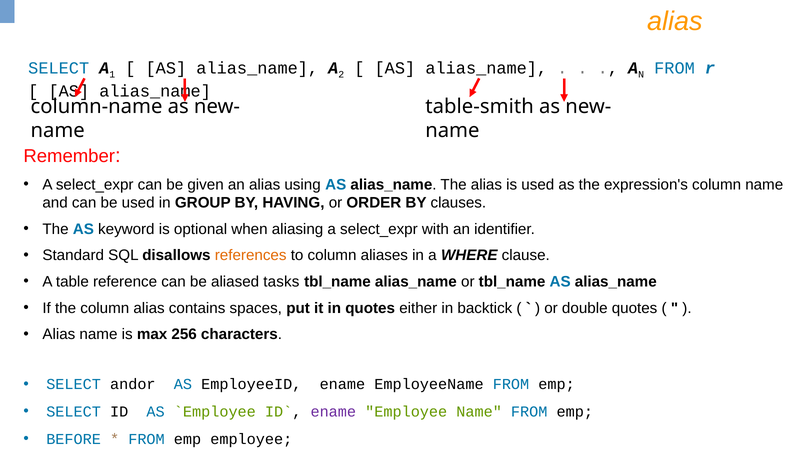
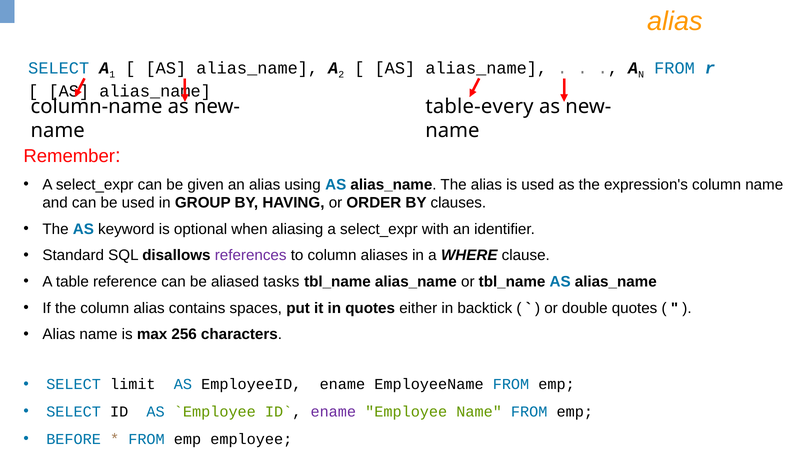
table-smith: table-smith -> table-every (479, 106)
references colour: orange -> purple (251, 255)
andor: andor -> limit (133, 384)
